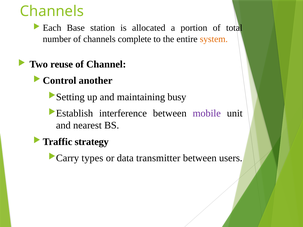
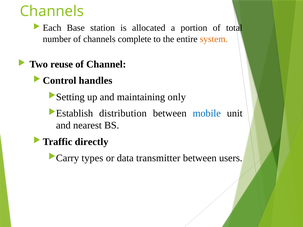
another: another -> handles (96, 81)
busy: busy -> only (177, 97)
interference: interference -> distribution (123, 113)
mobile colour: purple -> blue (207, 113)
strategy: strategy -> directly (92, 142)
